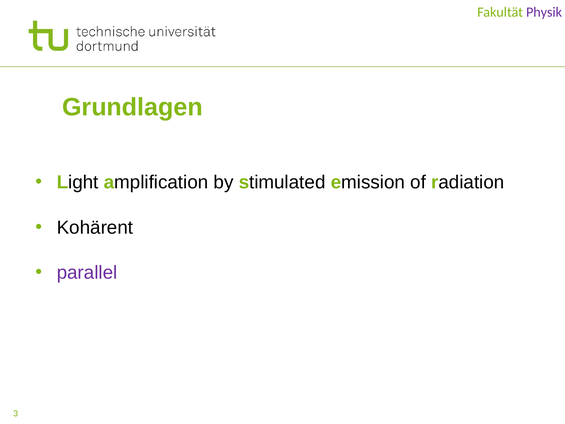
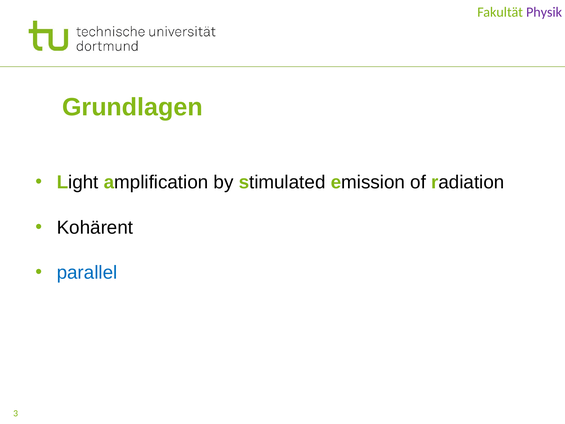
parallel colour: purple -> blue (87, 273)
